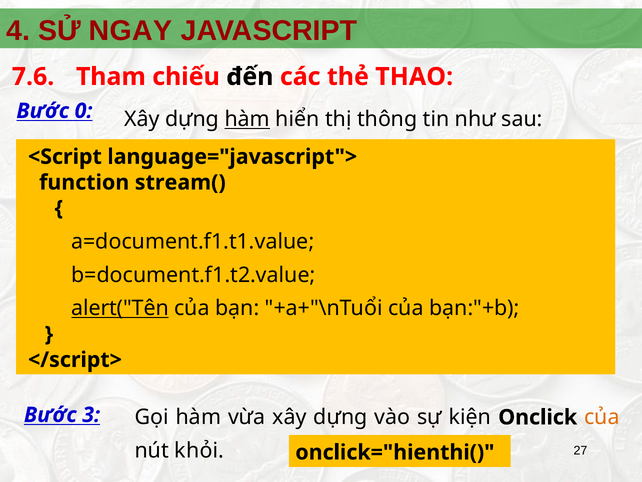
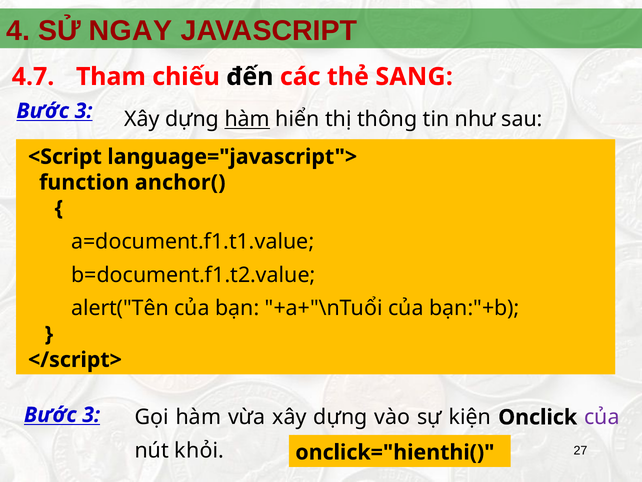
7.6: 7.6 -> 4.7 (33, 77)
THAO: THAO -> SANG (414, 77)
0: 0 -> 3 (84, 111)
stream(: stream( -> anchor( (180, 182)
alert("Tên underline: present -> none (120, 308)
của colour: orange -> purple (602, 417)
